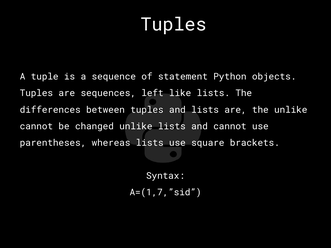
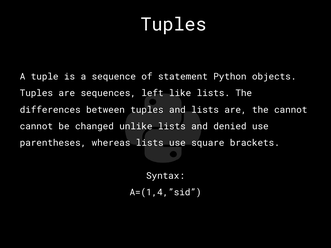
the unlike: unlike -> cannot (291, 110)
and cannot: cannot -> denied (230, 126)
A=(1,7,”sid: A=(1,7,”sid -> A=(1,4,”sid (166, 193)
